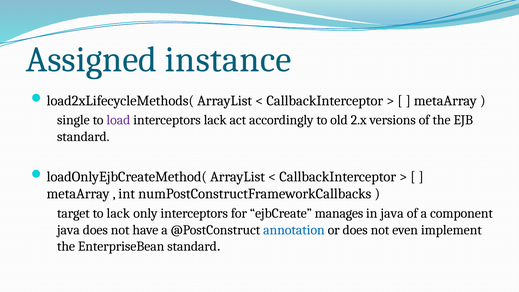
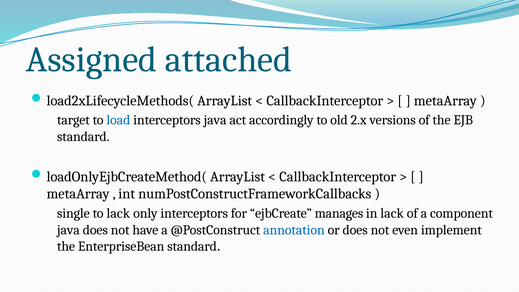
instance: instance -> attached (228, 59)
single: single -> target (73, 120)
load colour: purple -> blue (118, 120)
interceptors lack: lack -> java (215, 120)
target: target -> single (73, 213)
in java: java -> lack (392, 213)
